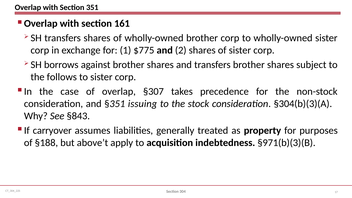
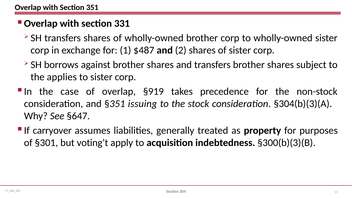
161: 161 -> 331 (122, 24)
$775: $775 -> $487 (144, 50)
follows: follows -> applies (62, 77)
§307: §307 -> §919 (153, 91)
§843: §843 -> §647 (78, 116)
§188: §188 -> §301 (46, 143)
above’t: above’t -> voting’t (93, 143)
§971(b)(3)(B: §971(b)(3)(B -> §300(b)(3)(B (287, 143)
